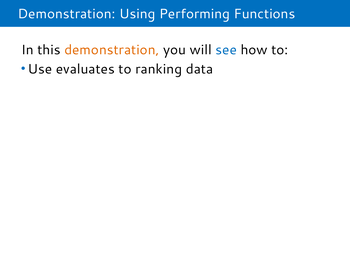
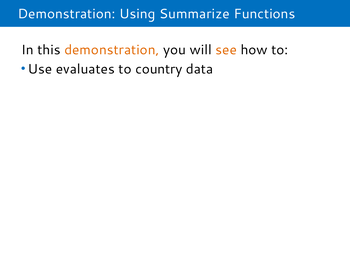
Performing: Performing -> Summarize (194, 14)
see colour: blue -> orange (226, 50)
ranking: ranking -> country (159, 69)
